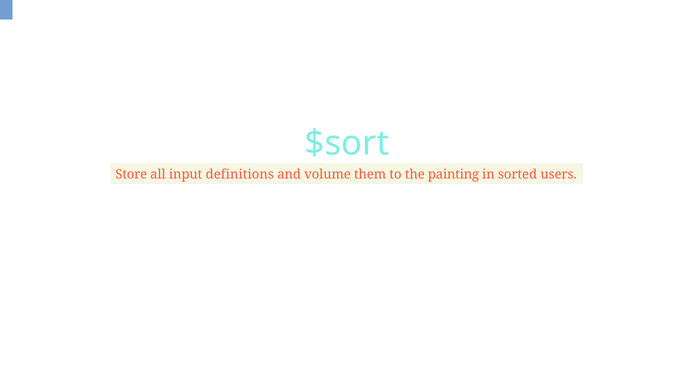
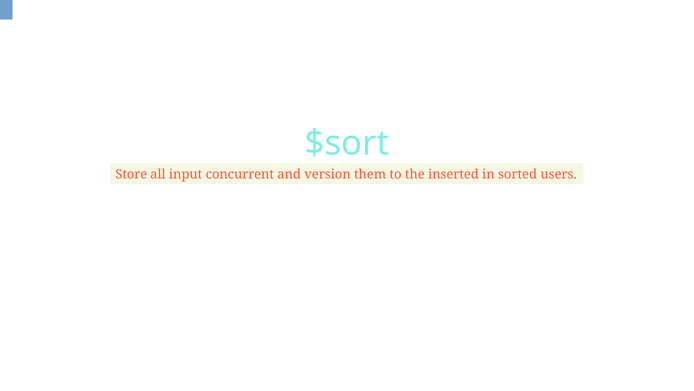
definitions: definitions -> concurrent (240, 174)
volume: volume -> version (328, 174)
painting: painting -> inserted (453, 174)
